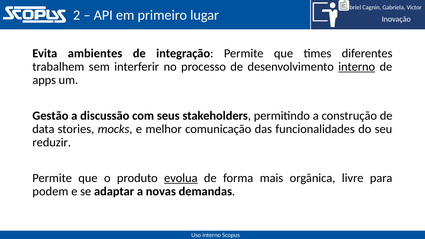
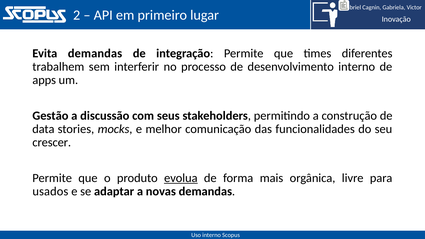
Evita ambientes: ambientes -> demandas (95, 53)
interno underline: present -> none (357, 67)
reduzir: reduzir -> crescer (52, 143)
podem: podem -> usados (50, 192)
